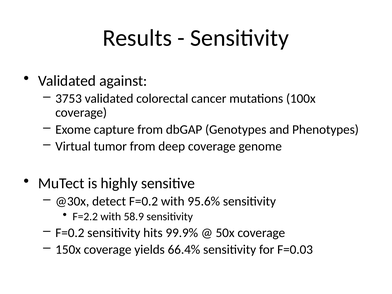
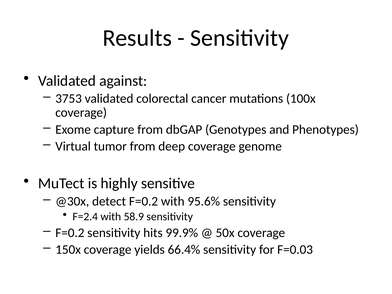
F=2.2: F=2.2 -> F=2.4 (85, 217)
